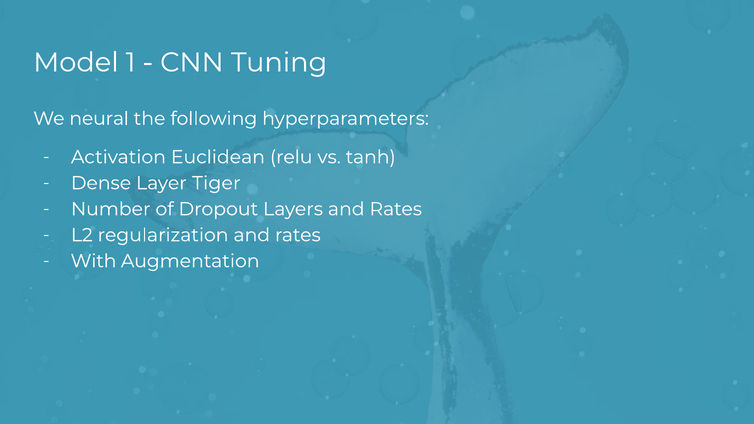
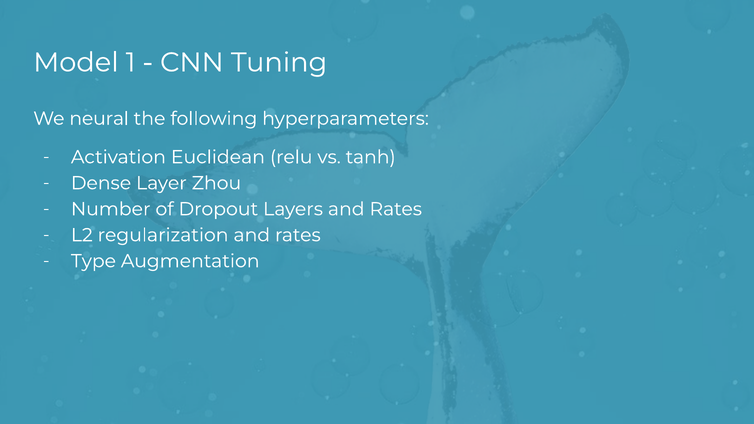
Tiger: Tiger -> Zhou (216, 183)
With: With -> Type (93, 261)
